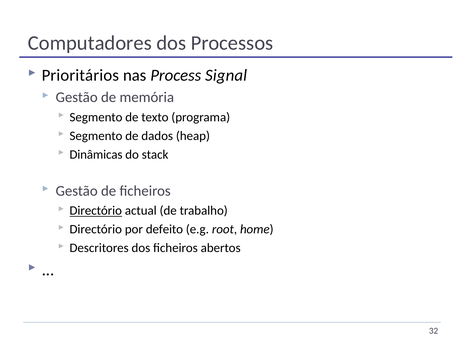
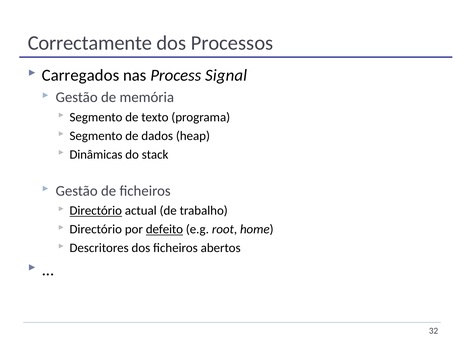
Computadores: Computadores -> Correctamente (90, 43)
Prioritários: Prioritários -> Carregados (80, 75)
defeito underline: none -> present (164, 229)
